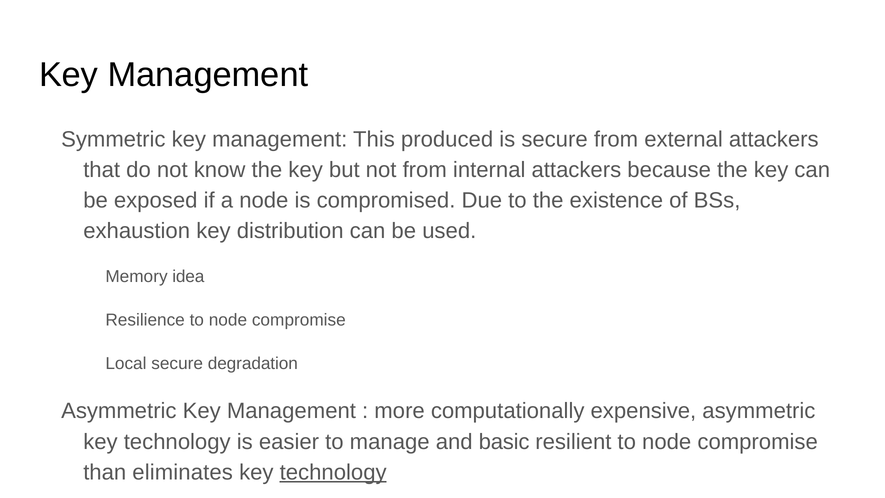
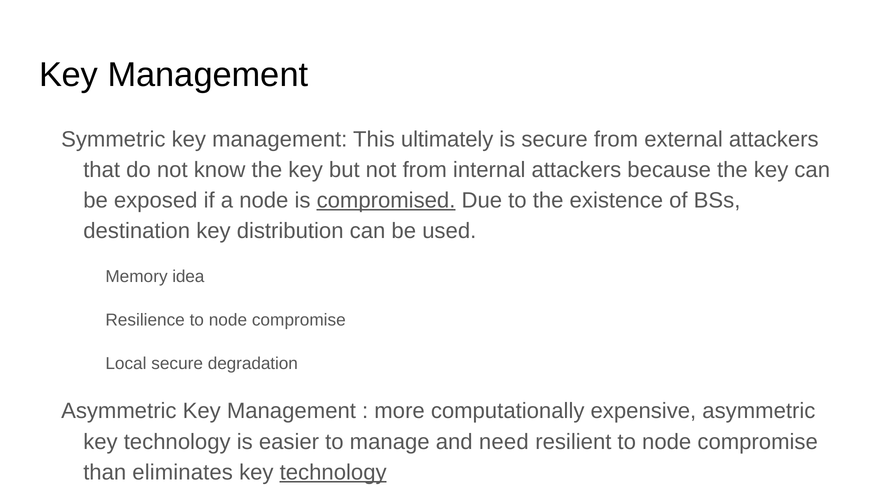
produced: produced -> ultimately (447, 139)
compromised underline: none -> present (386, 200)
exhaustion: exhaustion -> destination (137, 231)
basic: basic -> need (504, 442)
